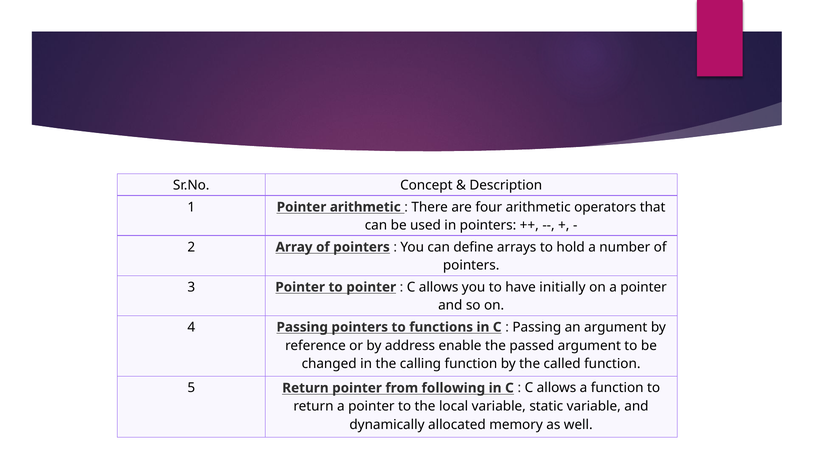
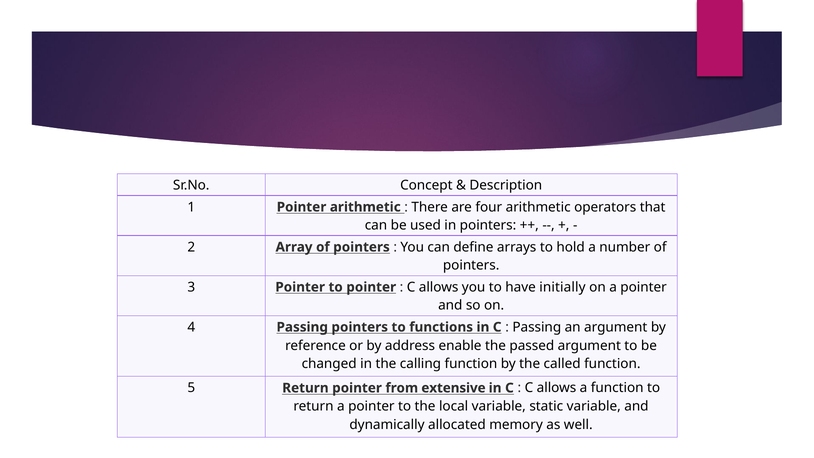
following: following -> extensive (453, 388)
